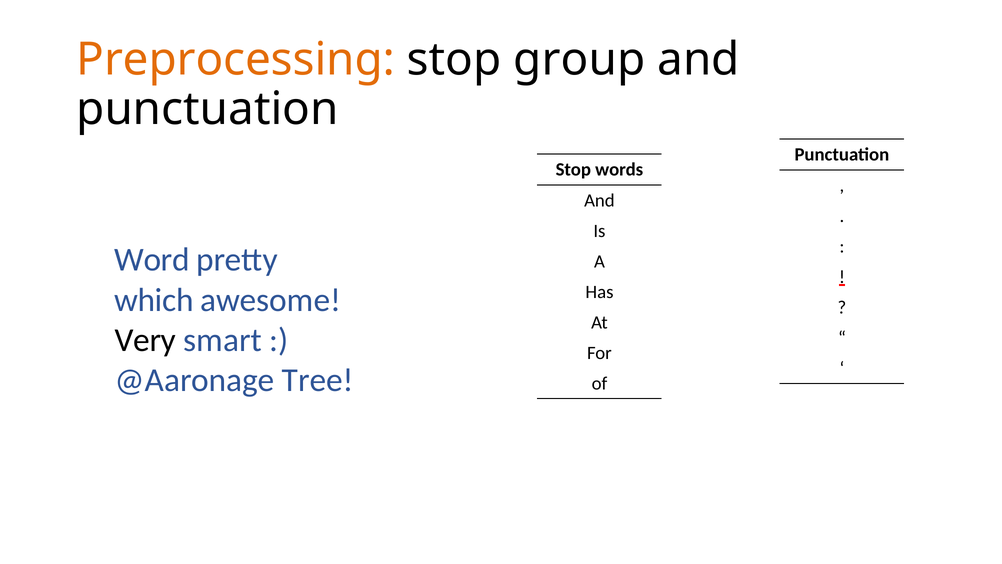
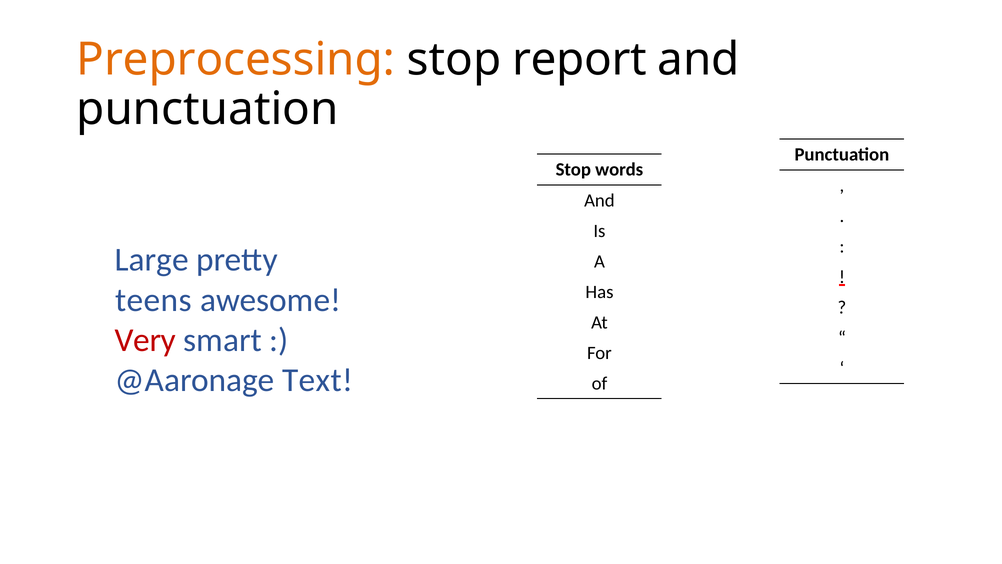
group: group -> report (580, 59)
Word: Word -> Large (152, 260)
which: which -> teens (154, 300)
Very colour: black -> red (145, 340)
Tree: Tree -> Text (318, 380)
